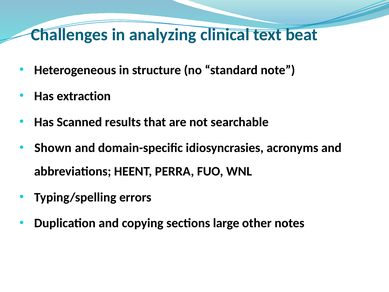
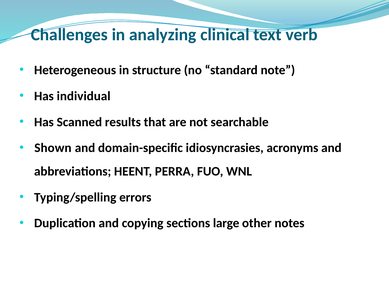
beat: beat -> verb (302, 35)
extraction: extraction -> individual (84, 96)
